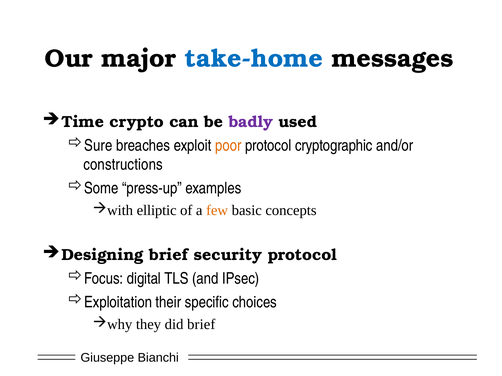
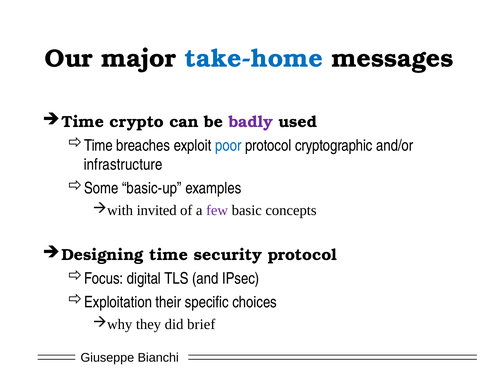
Sure: Sure -> Time (98, 146)
poor colour: orange -> blue (228, 146)
constructions: constructions -> infrastructure (123, 165)
press-up: press-up -> basic-up (152, 189)
elliptic: elliptic -> invited (157, 211)
few colour: orange -> purple (217, 211)
Designing brief: brief -> time (169, 255)
